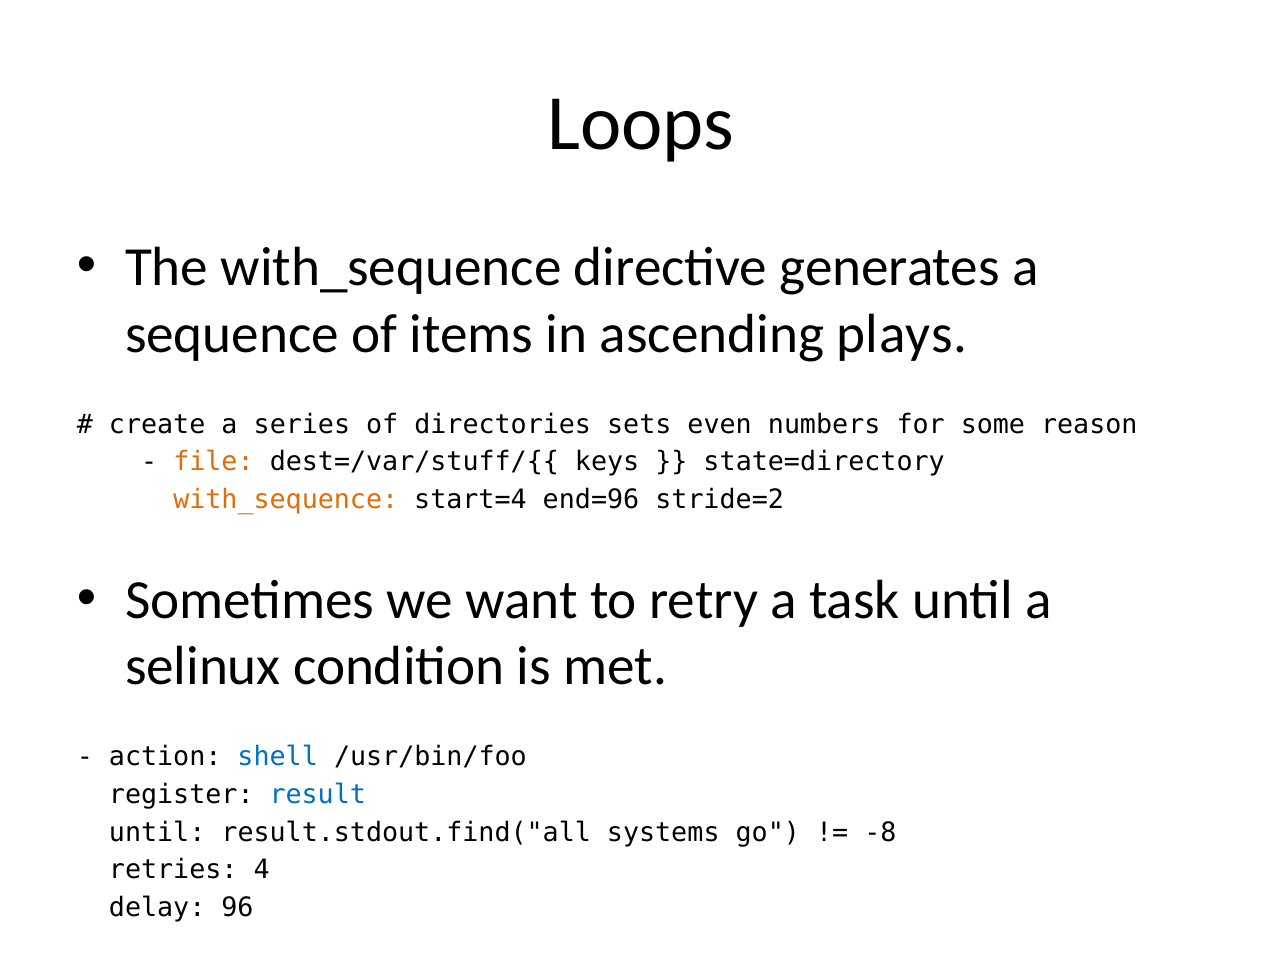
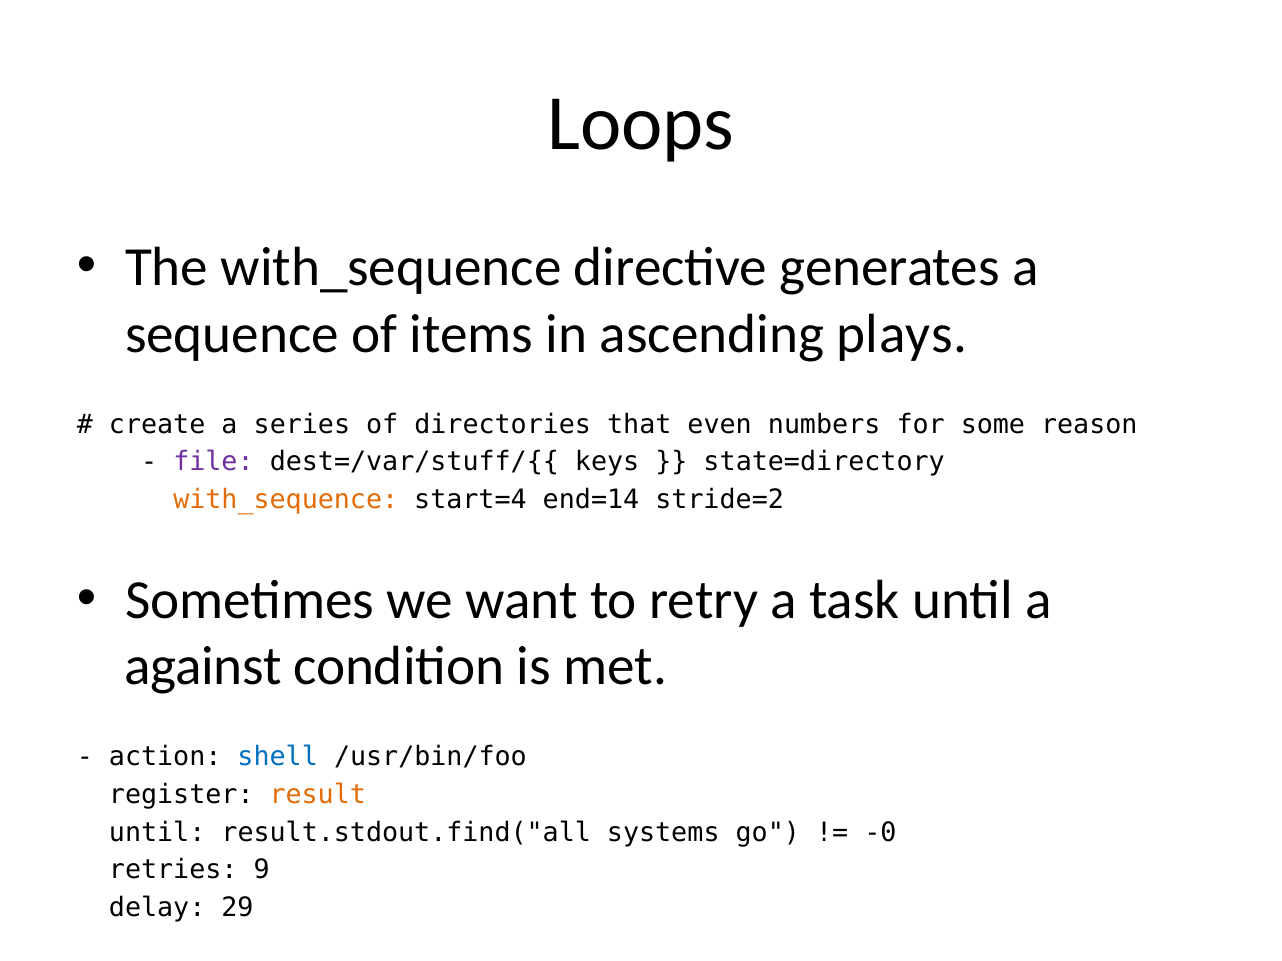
sets: sets -> that (639, 425)
file colour: orange -> purple (213, 462)
end=96: end=96 -> end=14 (591, 500)
selinux: selinux -> against (203, 667)
result colour: blue -> orange (318, 795)
-8: -8 -> -0 (880, 833)
4: 4 -> 9 (262, 871)
96: 96 -> 29 (237, 908)
